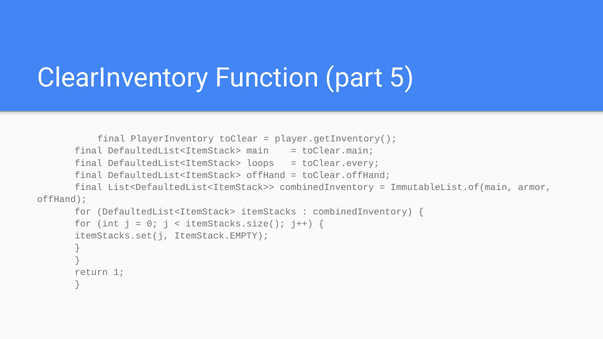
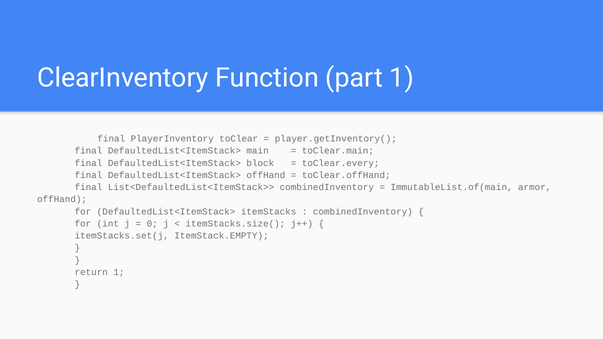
part 5: 5 -> 1 (402, 78)
loops: loops -> block (260, 163)
